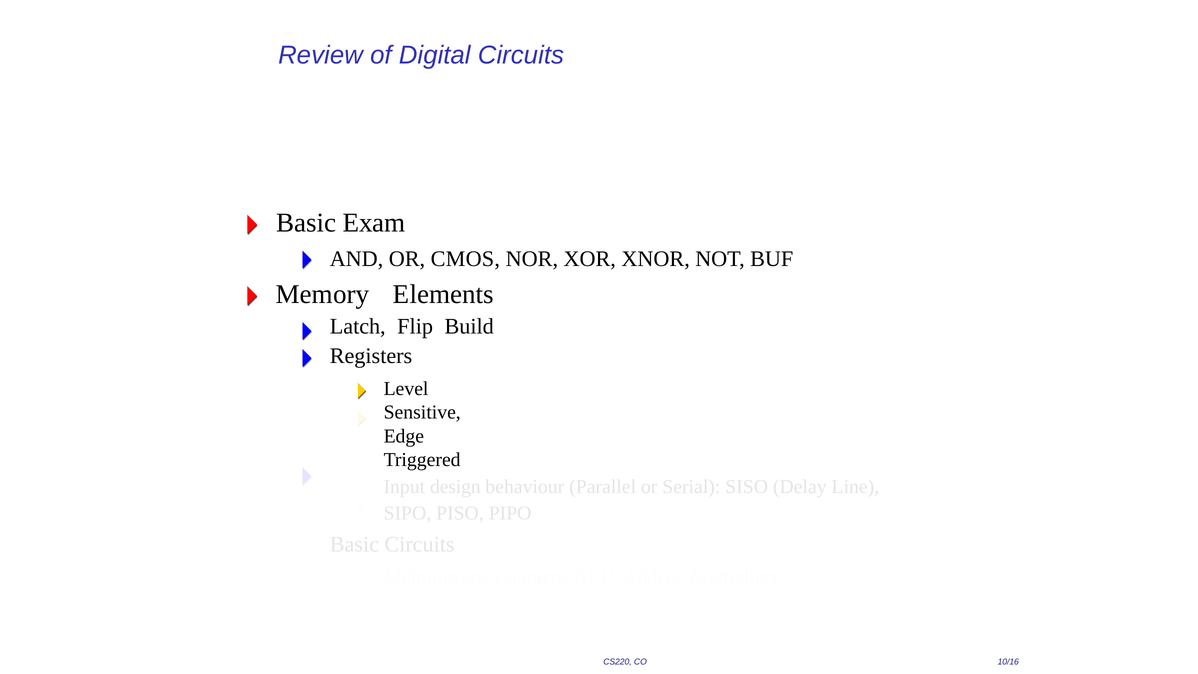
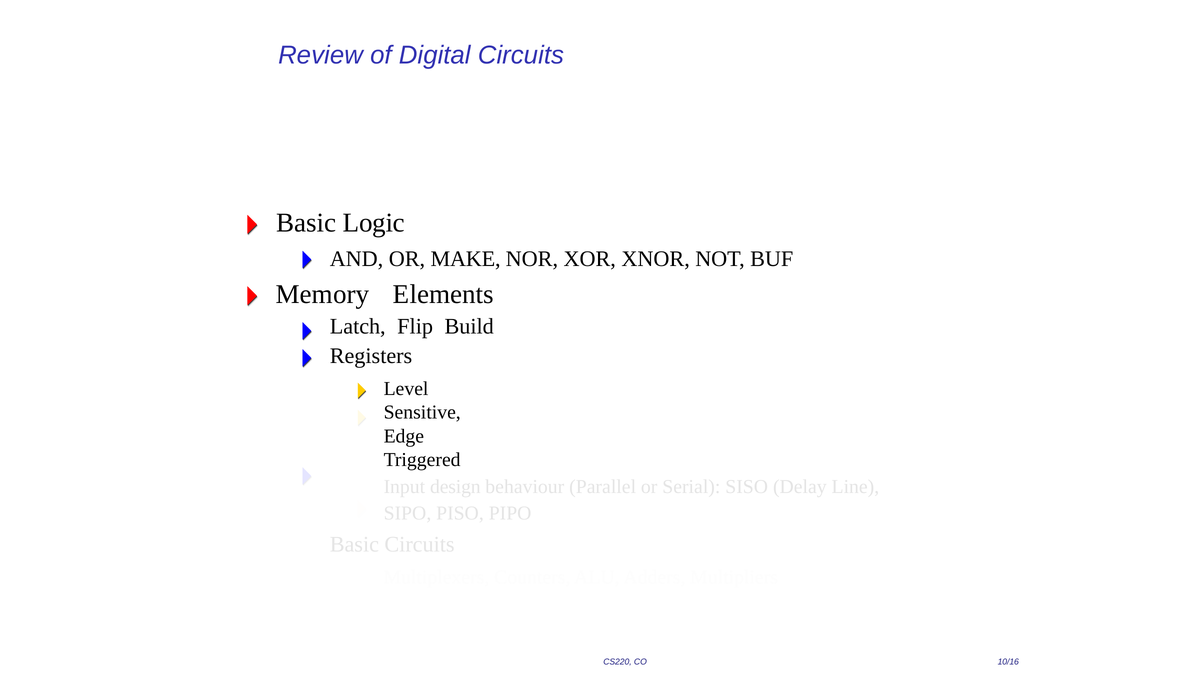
Exam: Exam -> Logic (374, 223)
CMOS: CMOS -> MAKE (466, 259)
